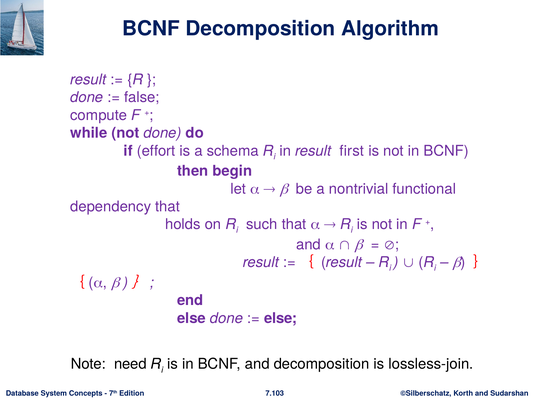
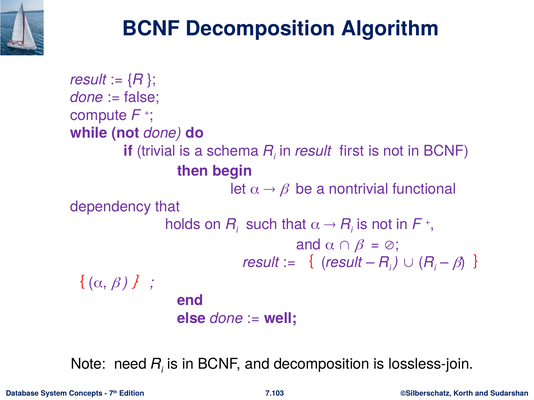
effort: effort -> trivial (156, 151)
else: else -> well (281, 319)
